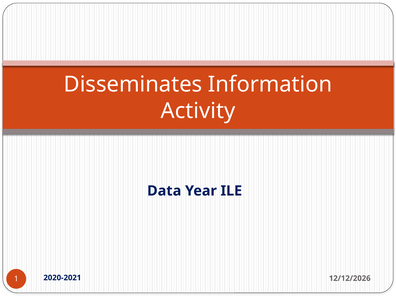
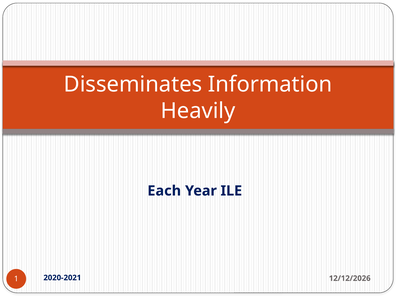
Activity: Activity -> Heavily (198, 111)
Data: Data -> Each (164, 191)
